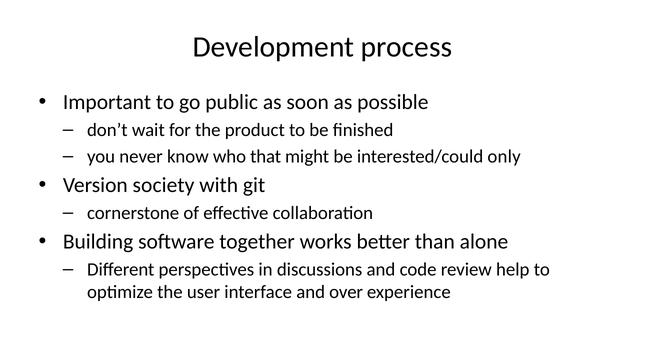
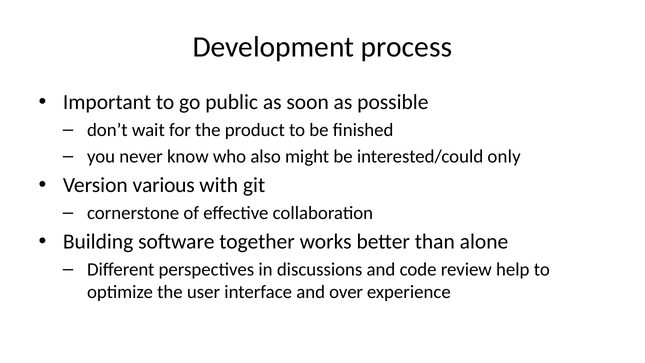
that: that -> also (266, 156)
society: society -> various (164, 185)
